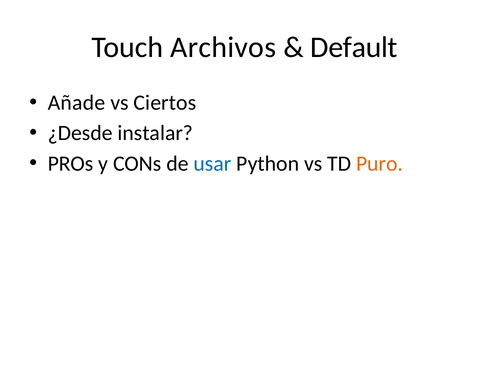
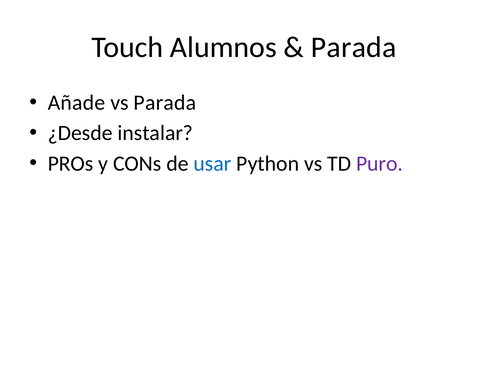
Archivos: Archivos -> Alumnos (223, 47)
Default: Default -> Parada (354, 47)
vs Ciertos: Ciertos -> Parada (165, 103)
Puro colour: orange -> purple (380, 163)
